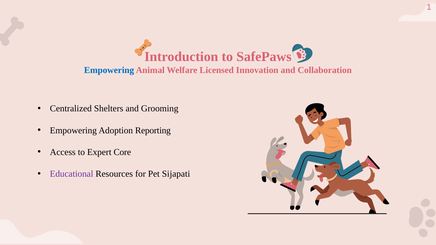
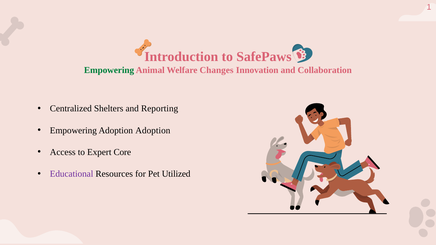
Empowering colour: blue -> green (109, 70)
Licensed: Licensed -> Changes (217, 70)
Grooming: Grooming -> Reporting (160, 109)
Adoption Reporting: Reporting -> Adoption (153, 131)
Sijapati: Sijapati -> Utilized (176, 174)
